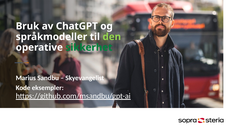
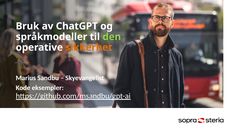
sikkerhet colour: green -> orange (89, 48)
